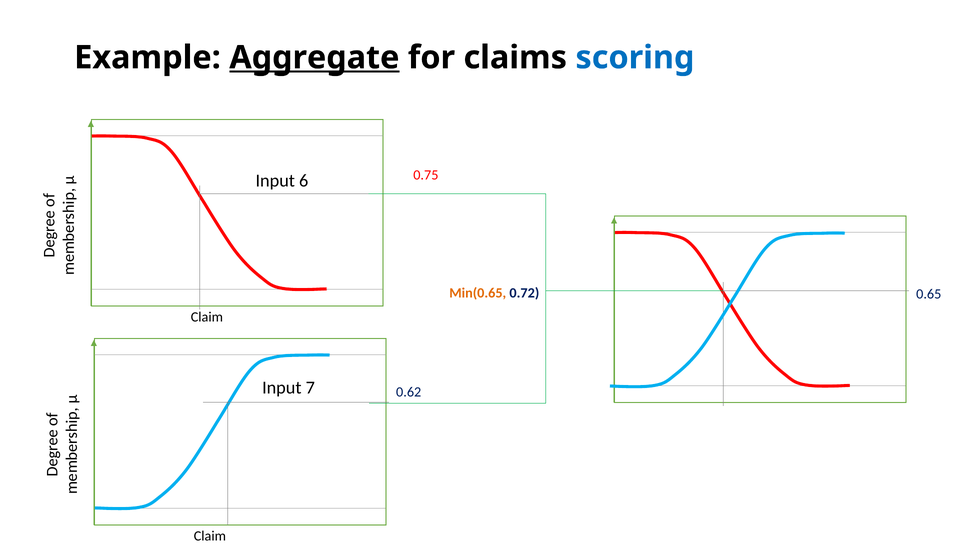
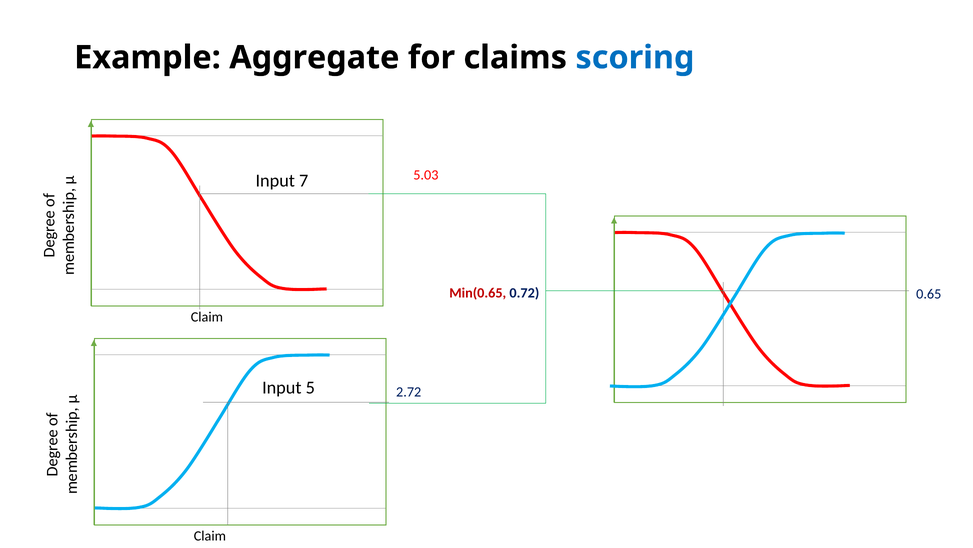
Aggregate underline: present -> none (314, 58)
0.75: 0.75 -> 5.03 (426, 175)
6: 6 -> 7 (304, 181)
Min(0.65 colour: orange -> red (478, 293)
7: 7 -> 5 (310, 387)
0.62: 0.62 -> 2.72 (409, 391)
